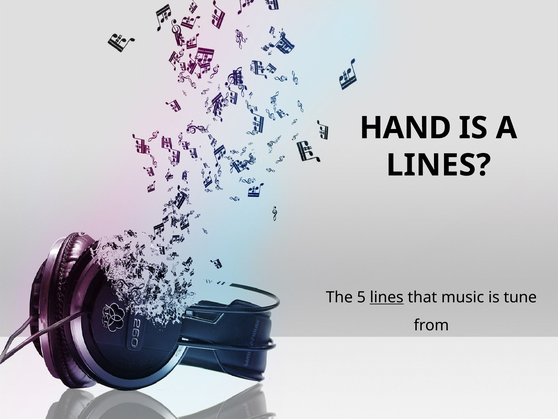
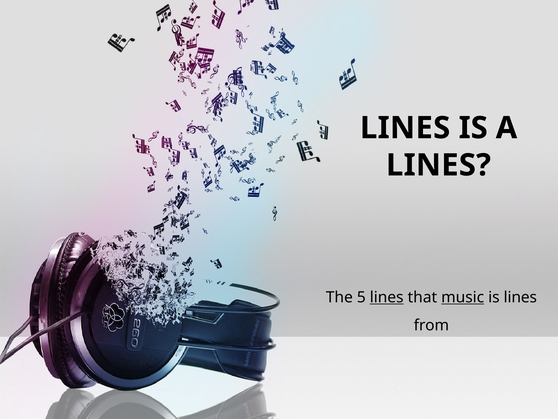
HAND: HAND -> LINES (405, 128)
music underline: none -> present (463, 297)
is tune: tune -> lines (520, 297)
